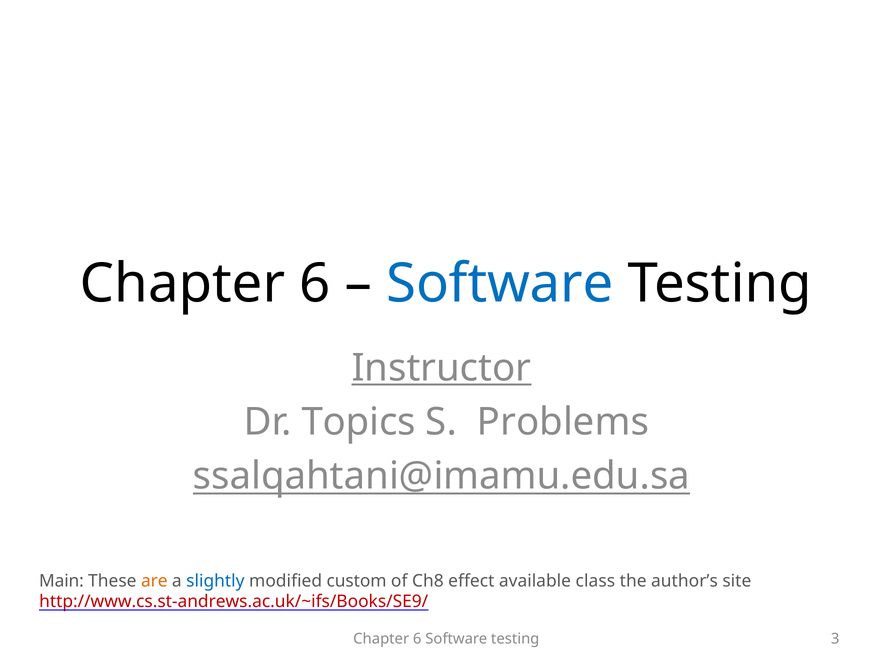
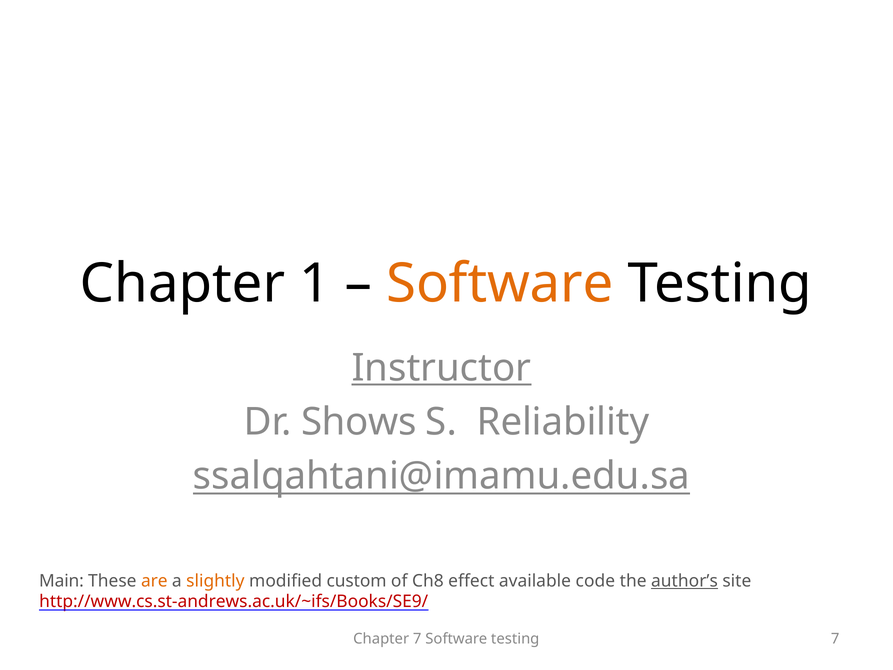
6: 6 -> 1 (315, 284)
Software colour: blue -> orange (500, 284)
Topics: Topics -> Shows (359, 422)
Problems: Problems -> Reliability (563, 422)
slightly colour: blue -> orange (215, 581)
class: class -> code (595, 581)
author’s underline: none -> present (684, 581)
6: 6 -> 7 (417, 638)
testing 3: 3 -> 7 (835, 638)
